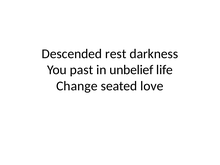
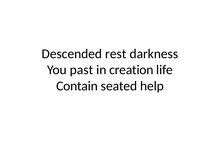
unbelief: unbelief -> creation (131, 70)
Change: Change -> Contain (77, 86)
love: love -> help (152, 86)
